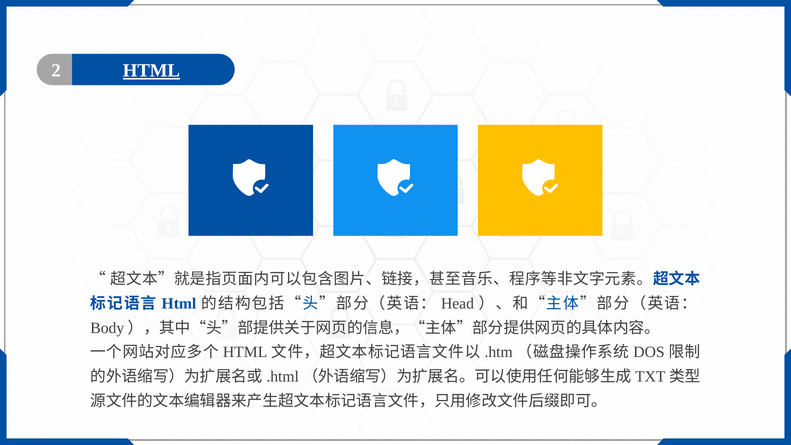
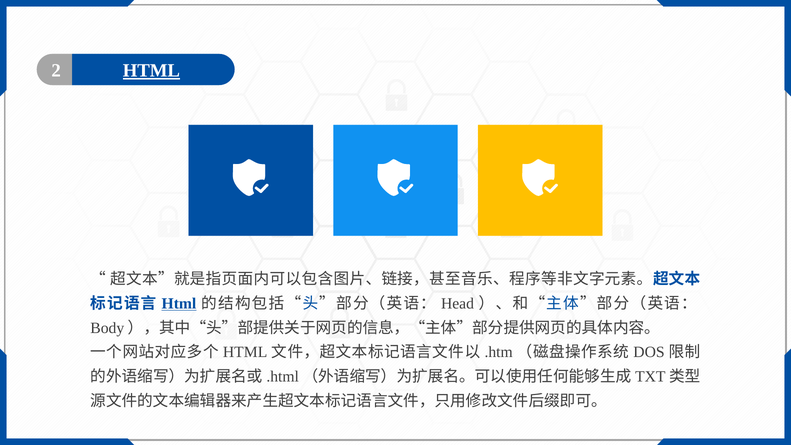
Html underline: none -> present (179, 303)
